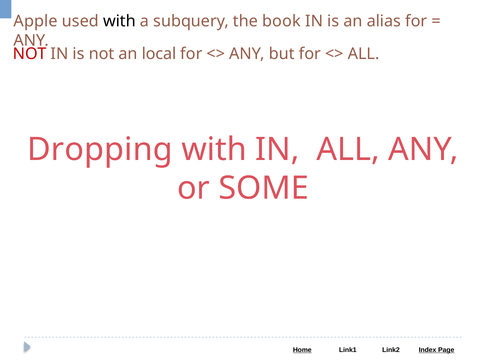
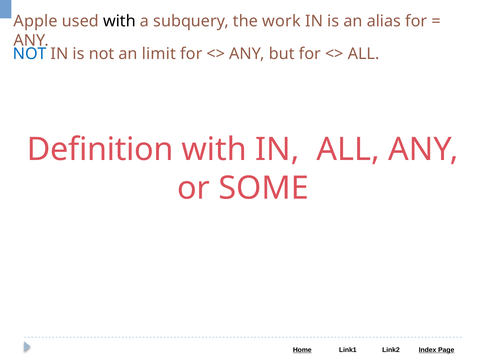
book: book -> work (282, 21)
NOT colour: red -> blue (30, 54)
local: local -> limit (159, 54)
Dropping: Dropping -> Definition (100, 150)
